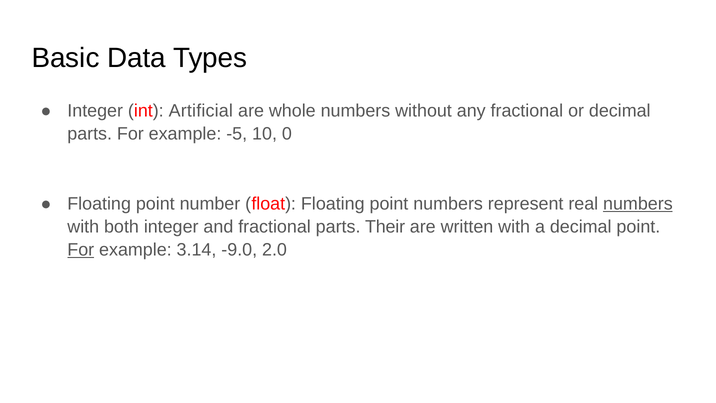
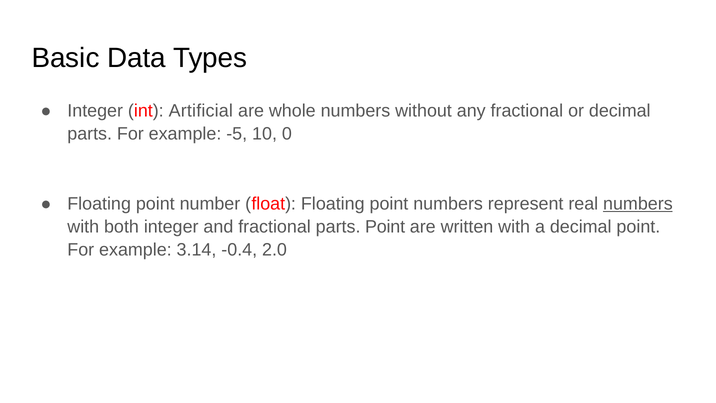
parts Their: Their -> Point (385, 227)
For underline: present -> none (81, 250)
-9.0: -9.0 -> -0.4 (239, 250)
